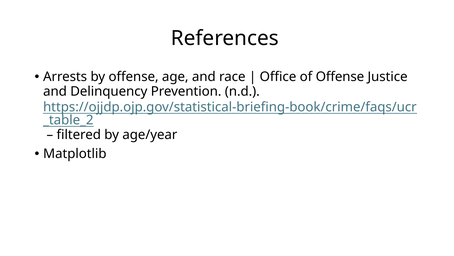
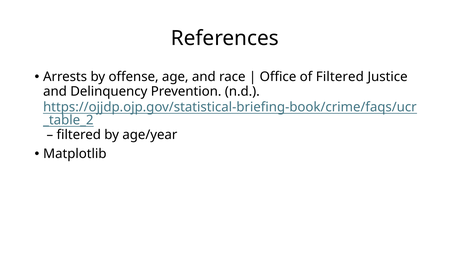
of Offense: Offense -> Filtered (340, 77)
